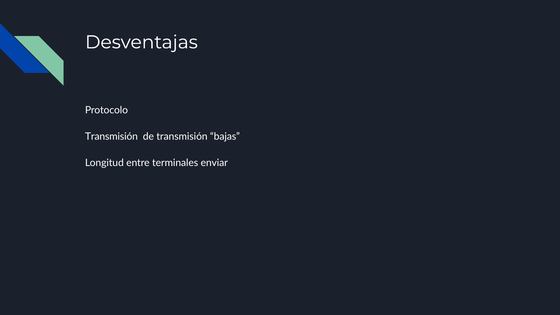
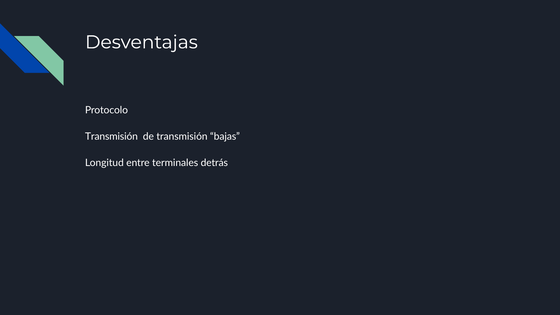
enviar: enviar -> detrás (214, 163)
